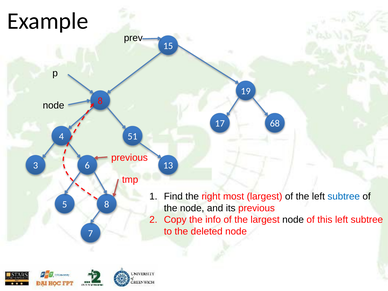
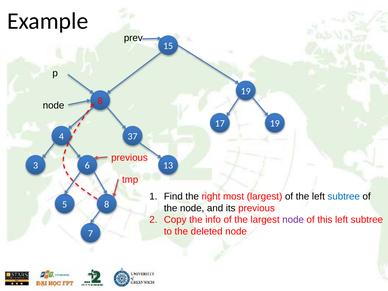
17 68: 68 -> 19 (275, 124)
51: 51 -> 37 (133, 136)
node colour: black -> purple (293, 220)
